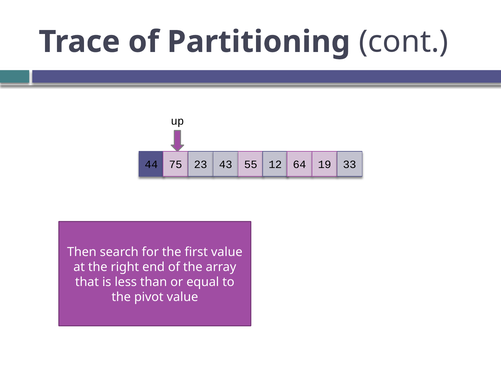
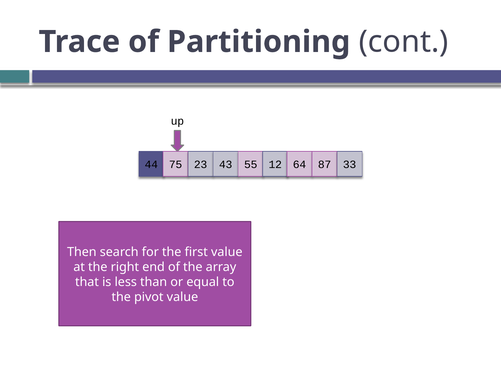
19: 19 -> 87 (325, 165)
